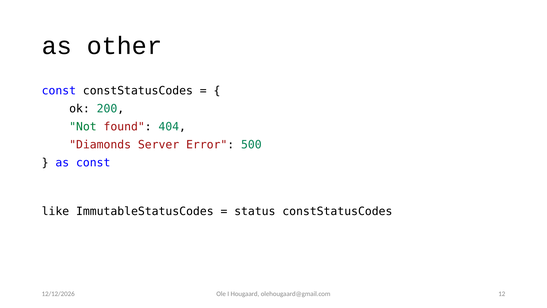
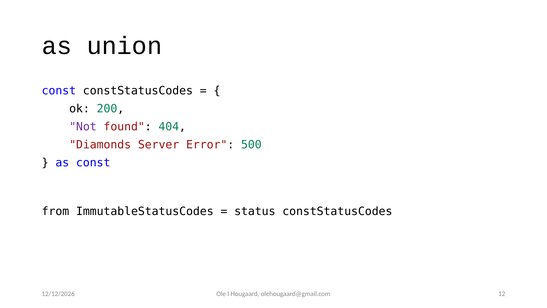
other: other -> union (124, 46)
Not colour: green -> purple (83, 127)
like: like -> from (55, 211)
